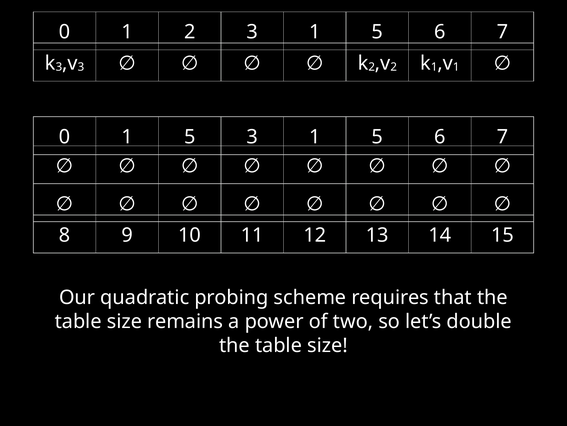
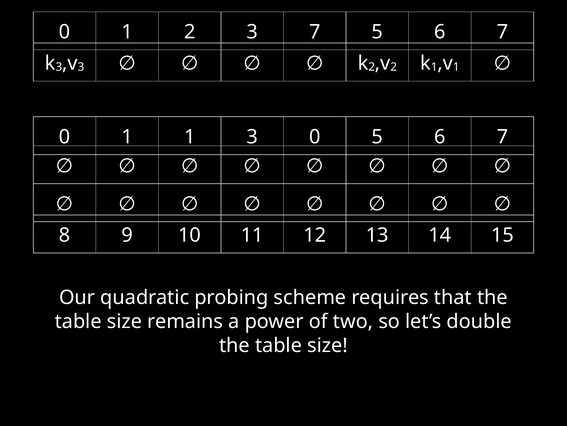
2 3 1: 1 -> 7 (315, 32)
0 1 5: 5 -> 1 (190, 137)
1: 1 -> 0 (315, 137)
